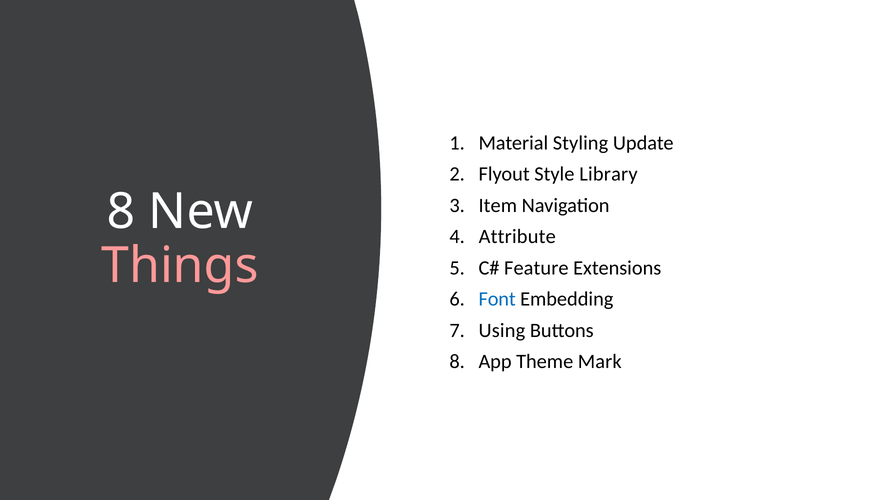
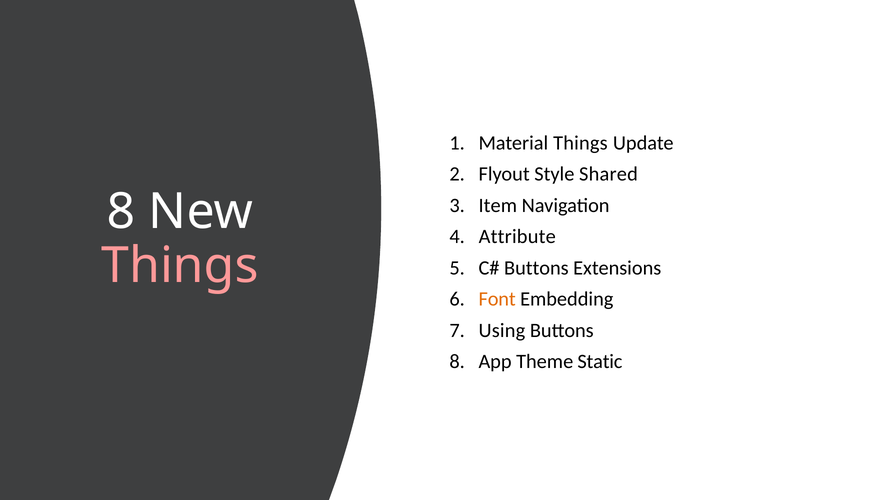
Material Styling: Styling -> Things (580, 143)
Library: Library -> Shared (608, 174)
Feature: Feature -> Buttons (536, 268)
Font colour: blue -> orange (497, 299)
Mark: Mark -> Static (600, 362)
